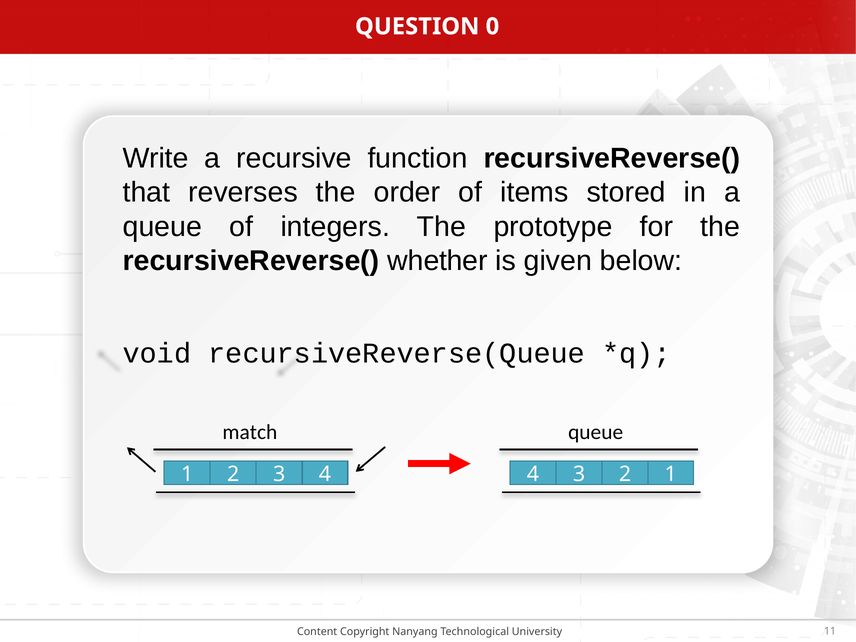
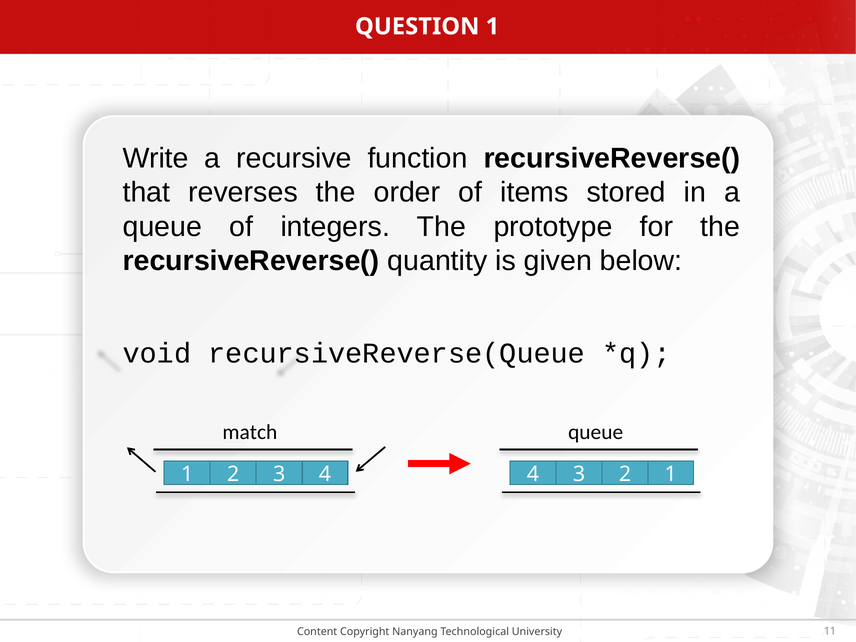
QUESTION 0: 0 -> 1 (492, 26)
whether: whether -> quantity (437, 261)
